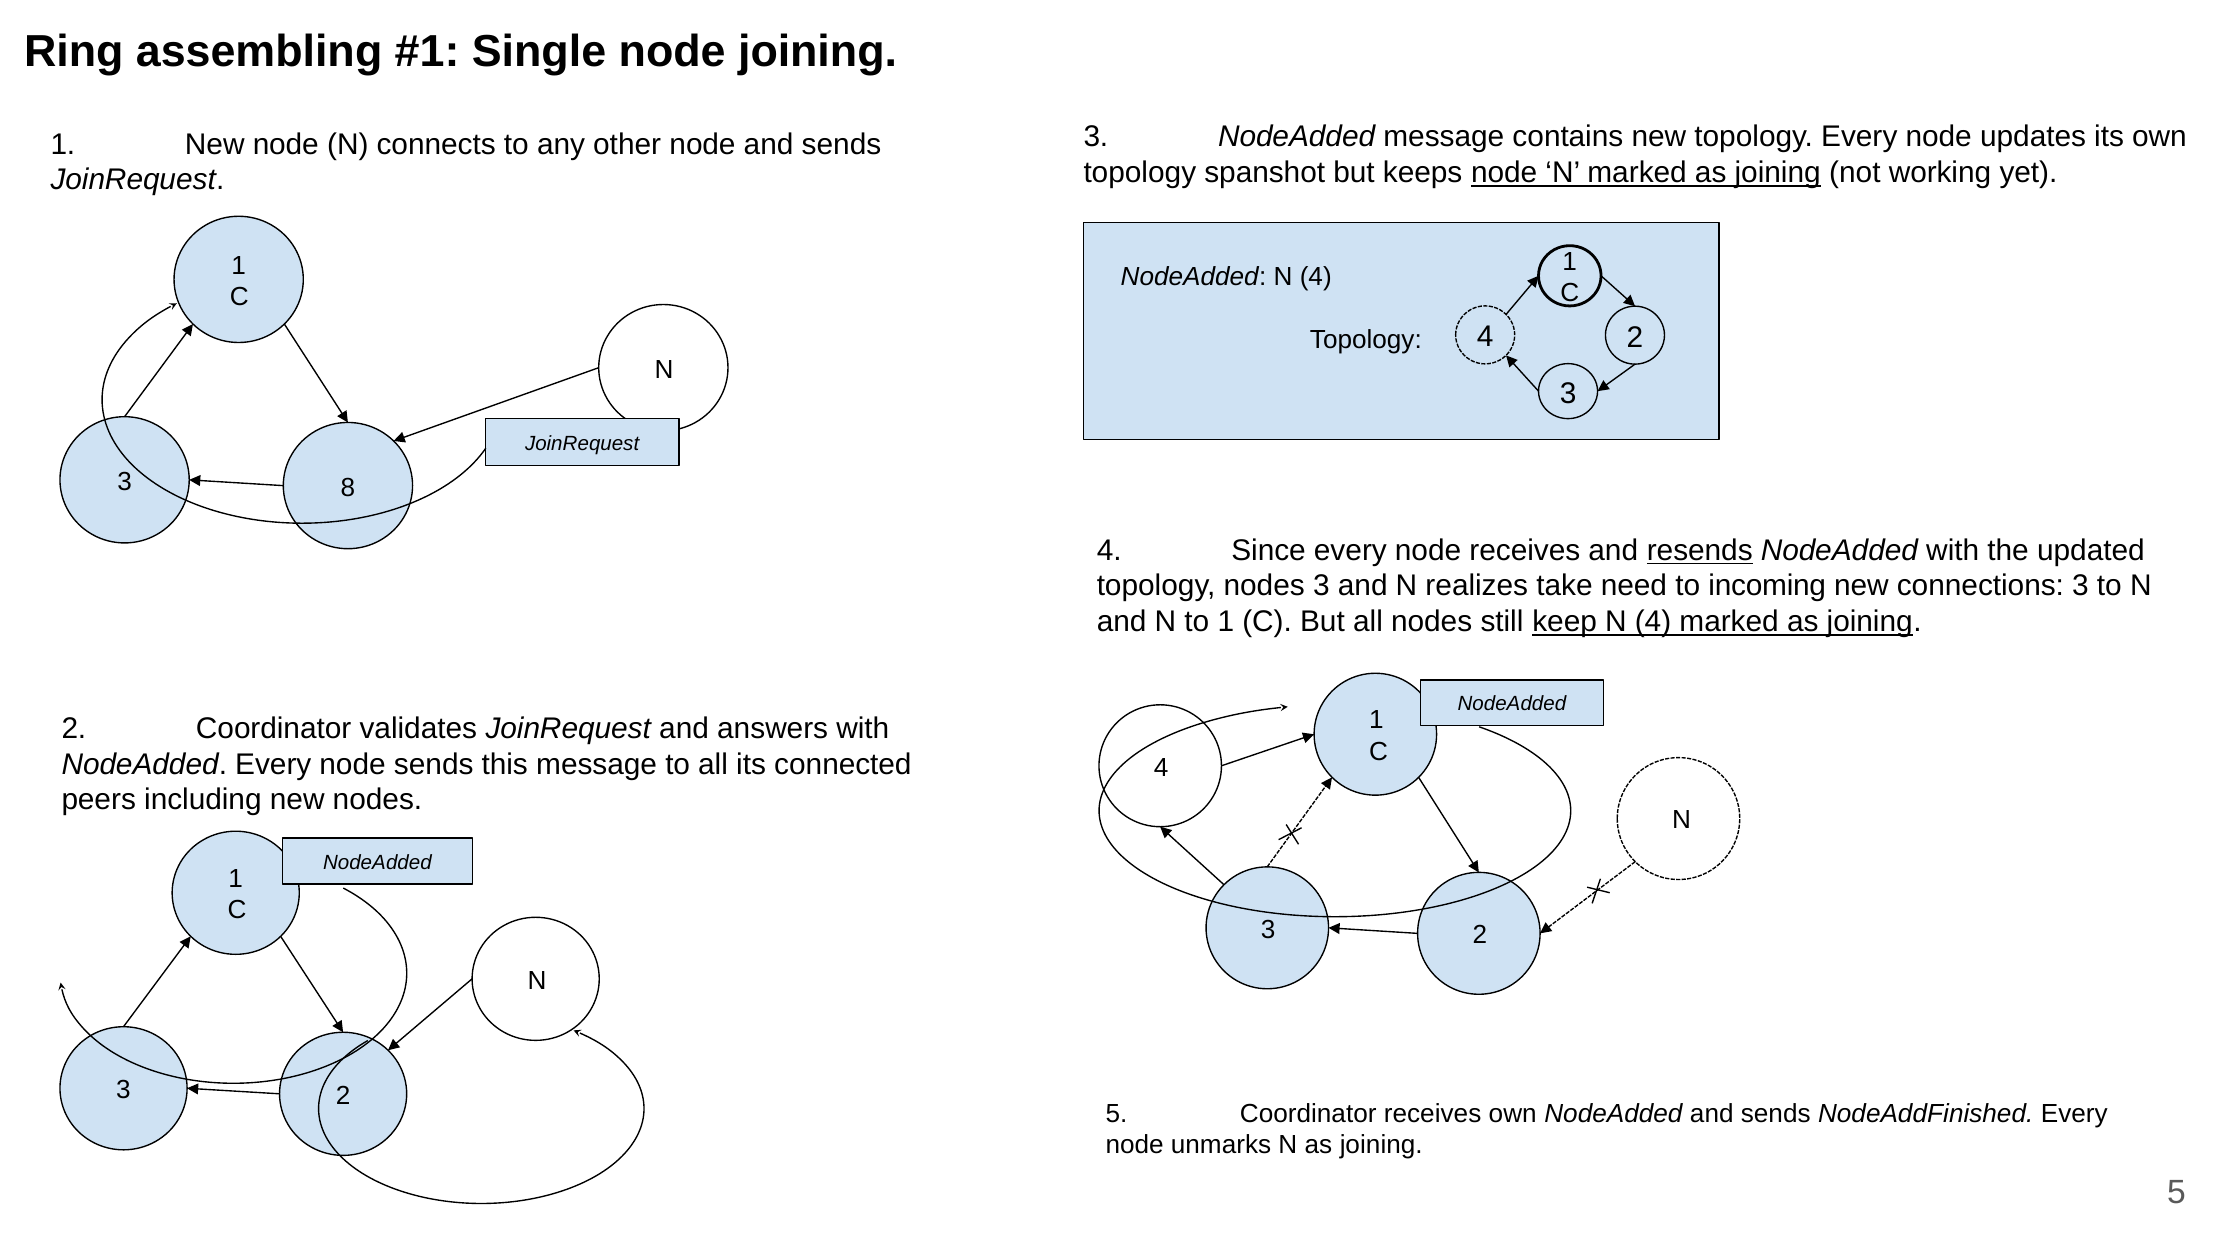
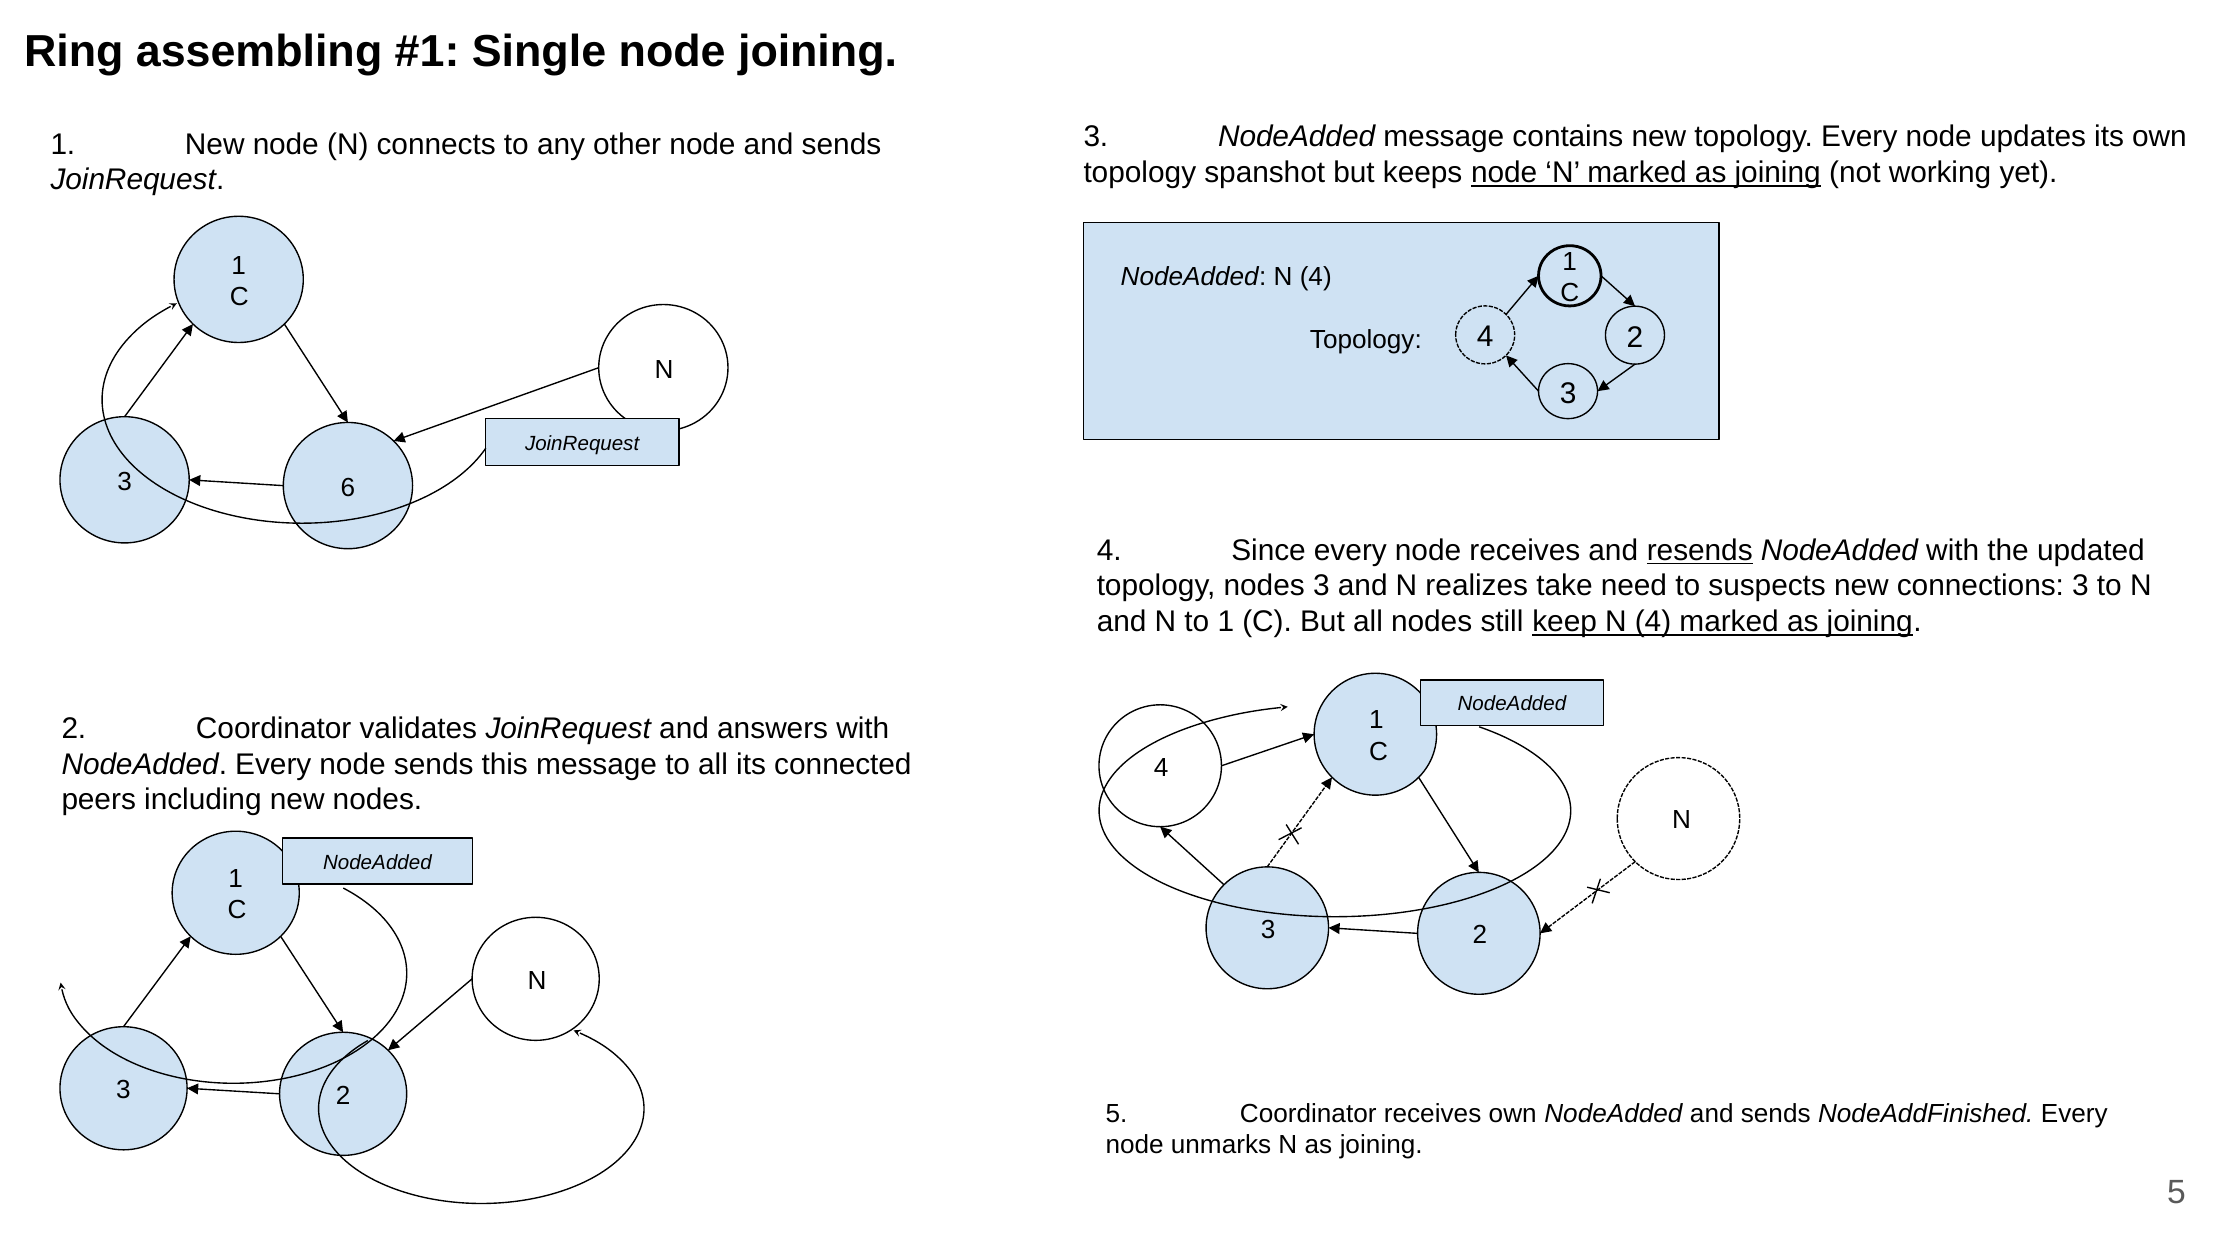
8: 8 -> 6 (348, 487)
incoming: incoming -> suspects (1767, 586)
